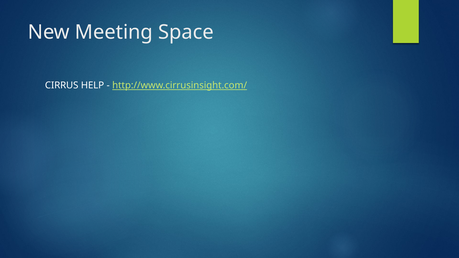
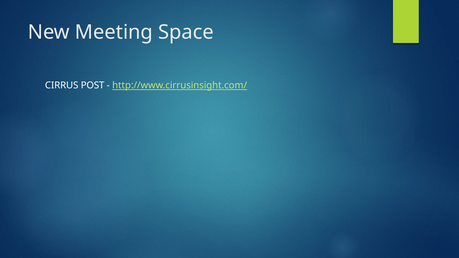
HELP: HELP -> POST (93, 85)
